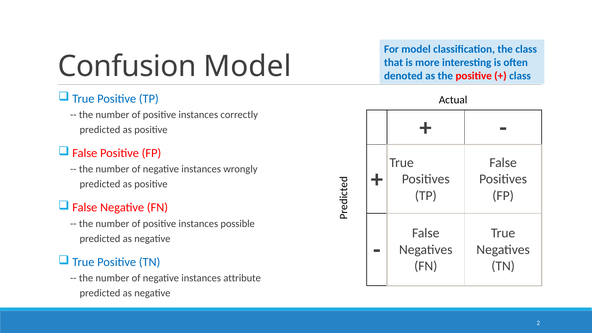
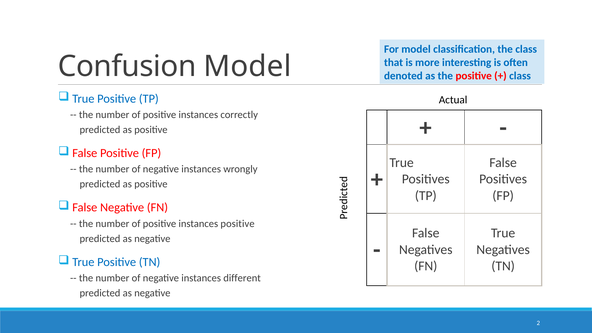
instances possible: possible -> positive (238, 224)
attribute: attribute -> different (242, 278)
